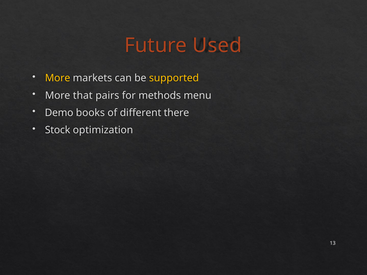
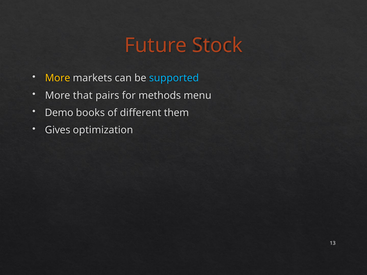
Used: Used -> Stock (217, 45)
supported colour: yellow -> light blue (174, 78)
there: there -> them (176, 113)
Stock: Stock -> Gives (58, 130)
